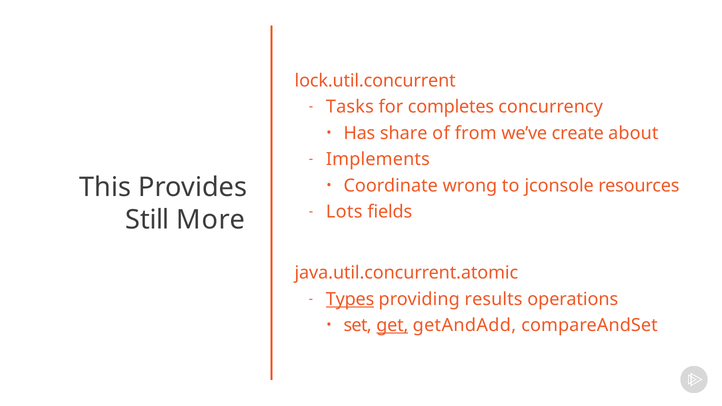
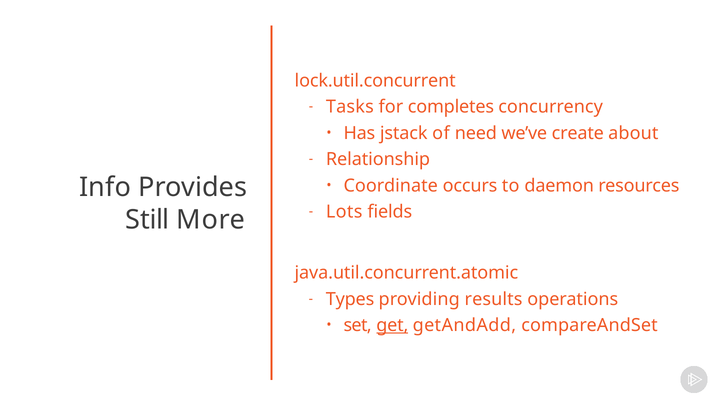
share: share -> jstack (404, 133)
from: from -> need (476, 133)
Implements: Implements -> Relationship (378, 159)
This: This -> Info (105, 187)
wrong: wrong -> occurs (470, 186)
jconsole: jconsole -> daemon (559, 186)
Types underline: present -> none (350, 299)
